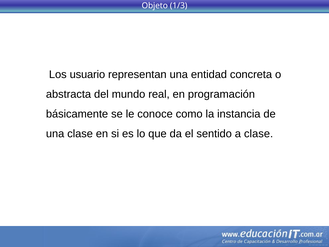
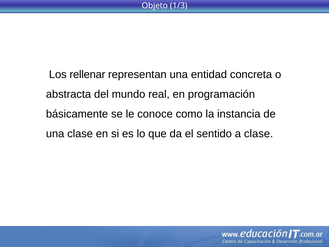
usuario: usuario -> rellenar (87, 74)
